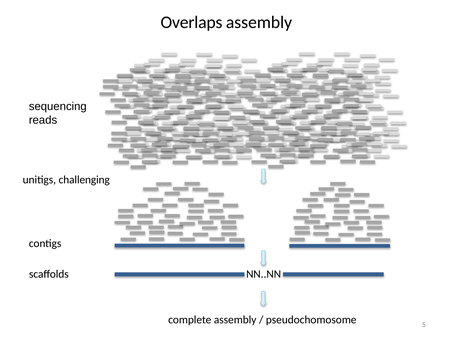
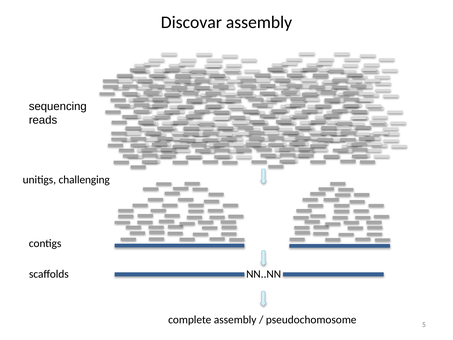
Overlaps: Overlaps -> Discovar (191, 22)
